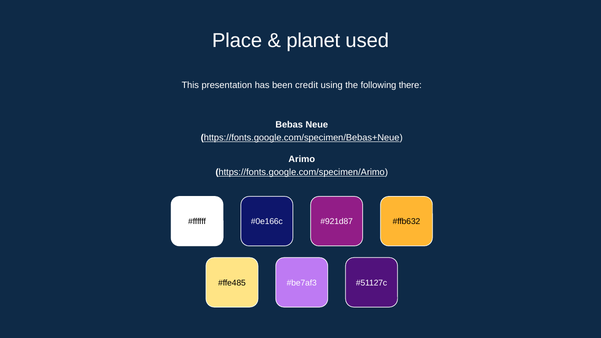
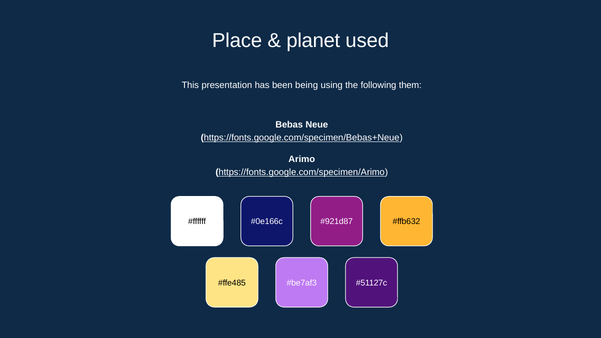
credit: credit -> being (307, 85)
there: there -> them (410, 85)
